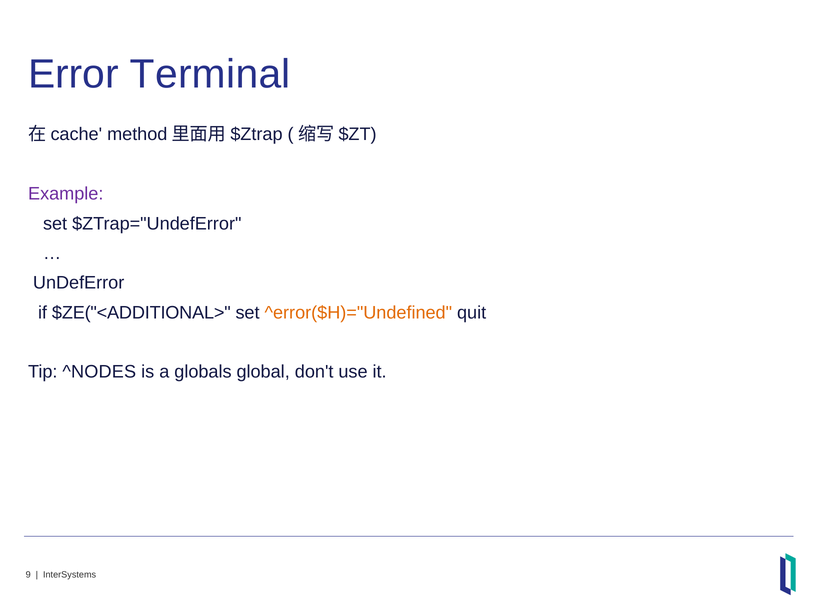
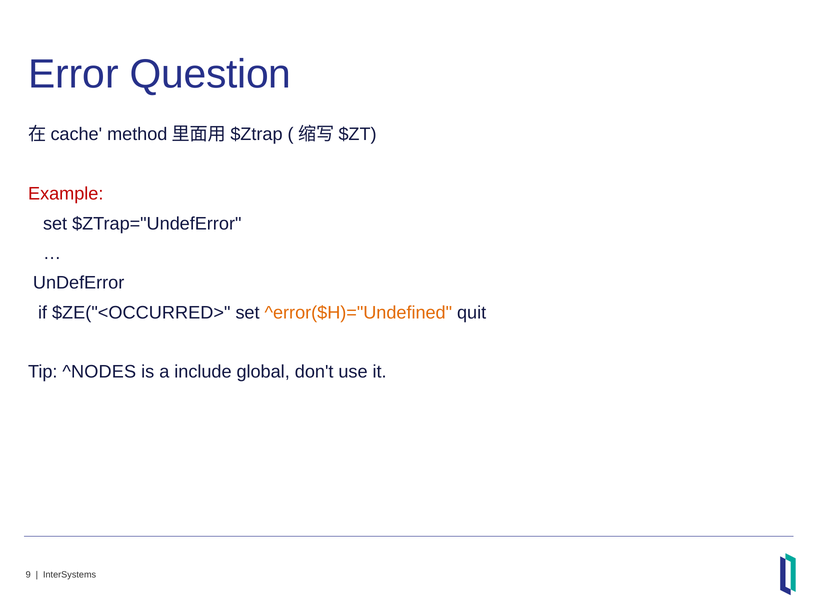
Terminal: Terminal -> Question (211, 75)
Example colour: purple -> red (66, 194)
$ZE("<ADDITIONAL>: $ZE("<ADDITIONAL> -> $ZE("<OCCURRED> (141, 313)
globals: globals -> include (203, 372)
